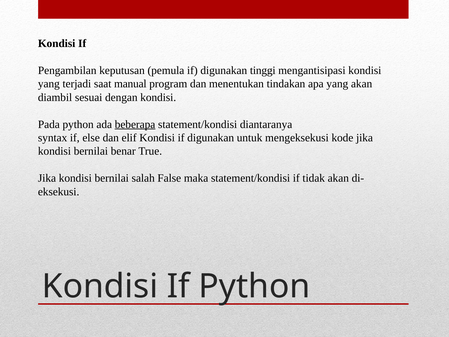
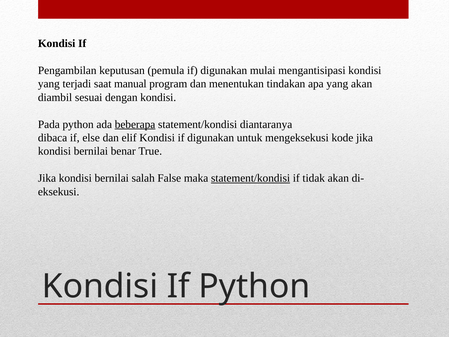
tinggi: tinggi -> mulai (263, 70)
syntax: syntax -> dibaca (53, 138)
statement/kondisi underline: none -> present (251, 178)
